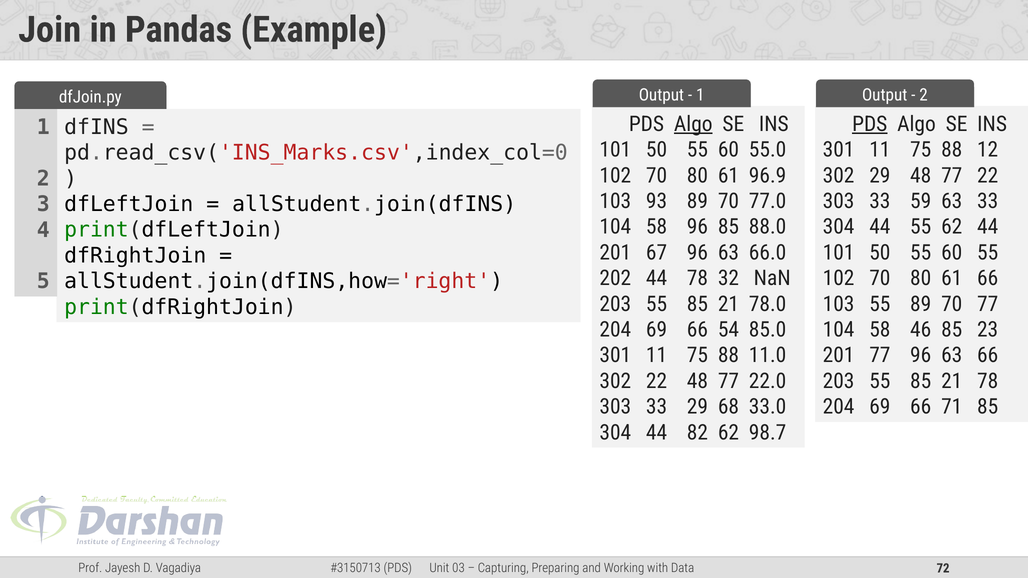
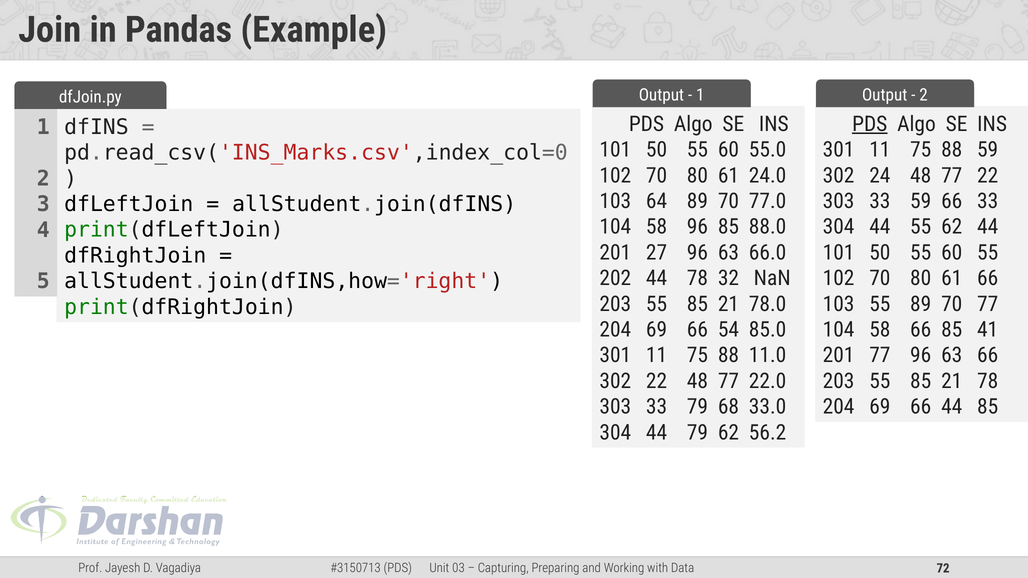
Algo underline: present -> none (693, 124)
88 12: 12 -> 59 (988, 150)
96.9: 96.9 -> 24.0 (768, 176)
302 29: 29 -> 24 (880, 176)
93: 93 -> 64 (657, 201)
59 63: 63 -> 66 (952, 201)
67: 67 -> 27 (657, 253)
58 46: 46 -> 66 (921, 330)
23: 23 -> 41 (988, 330)
66 71: 71 -> 44 (952, 407)
33 29: 29 -> 79 (697, 407)
44 82: 82 -> 79 (697, 433)
98.7: 98.7 -> 56.2 (768, 433)
